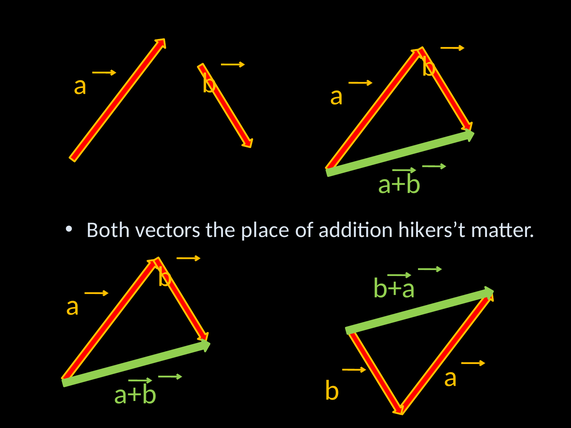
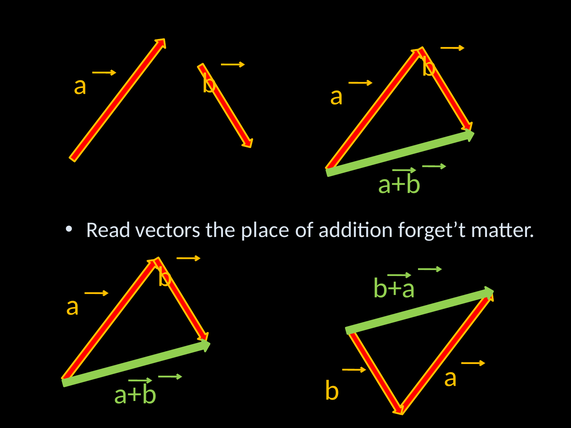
Both: Both -> Read (108, 230)
hikers’t: hikers’t -> forget’t (432, 230)
